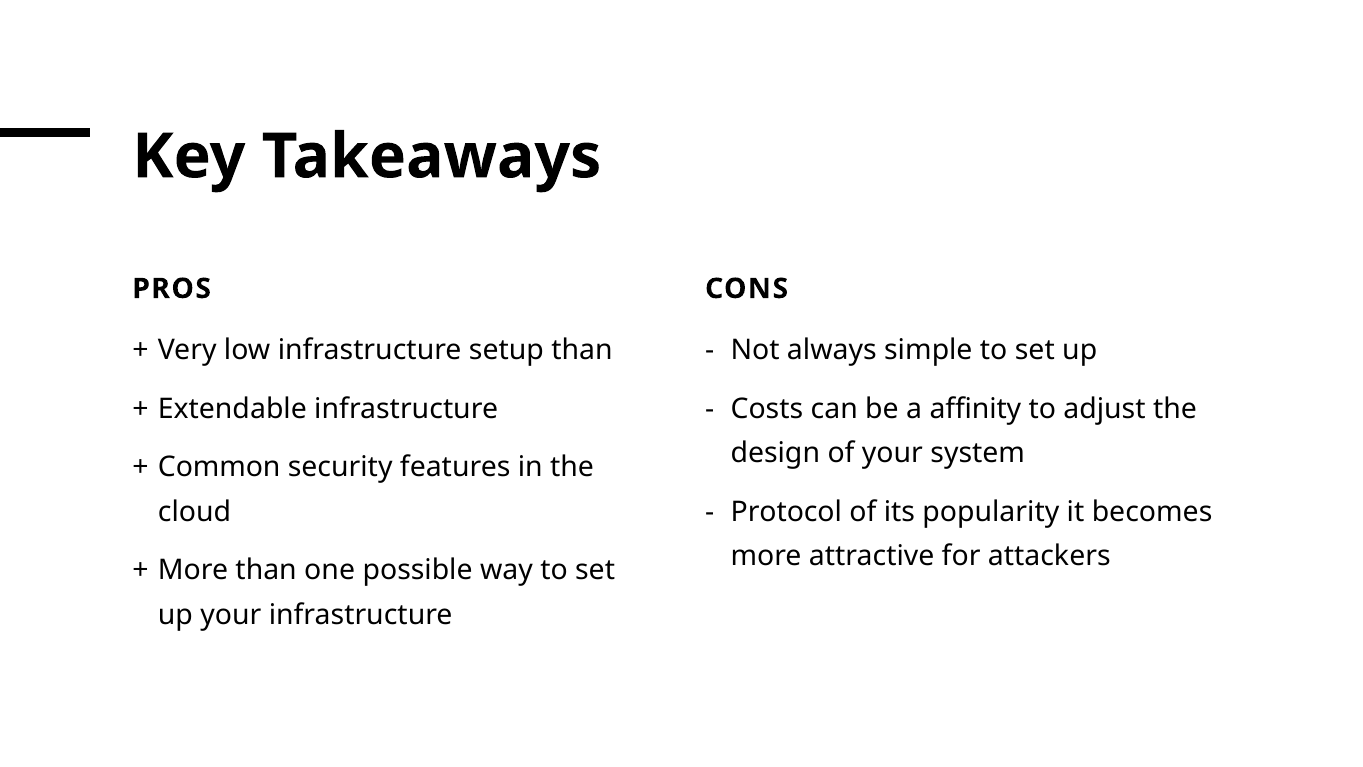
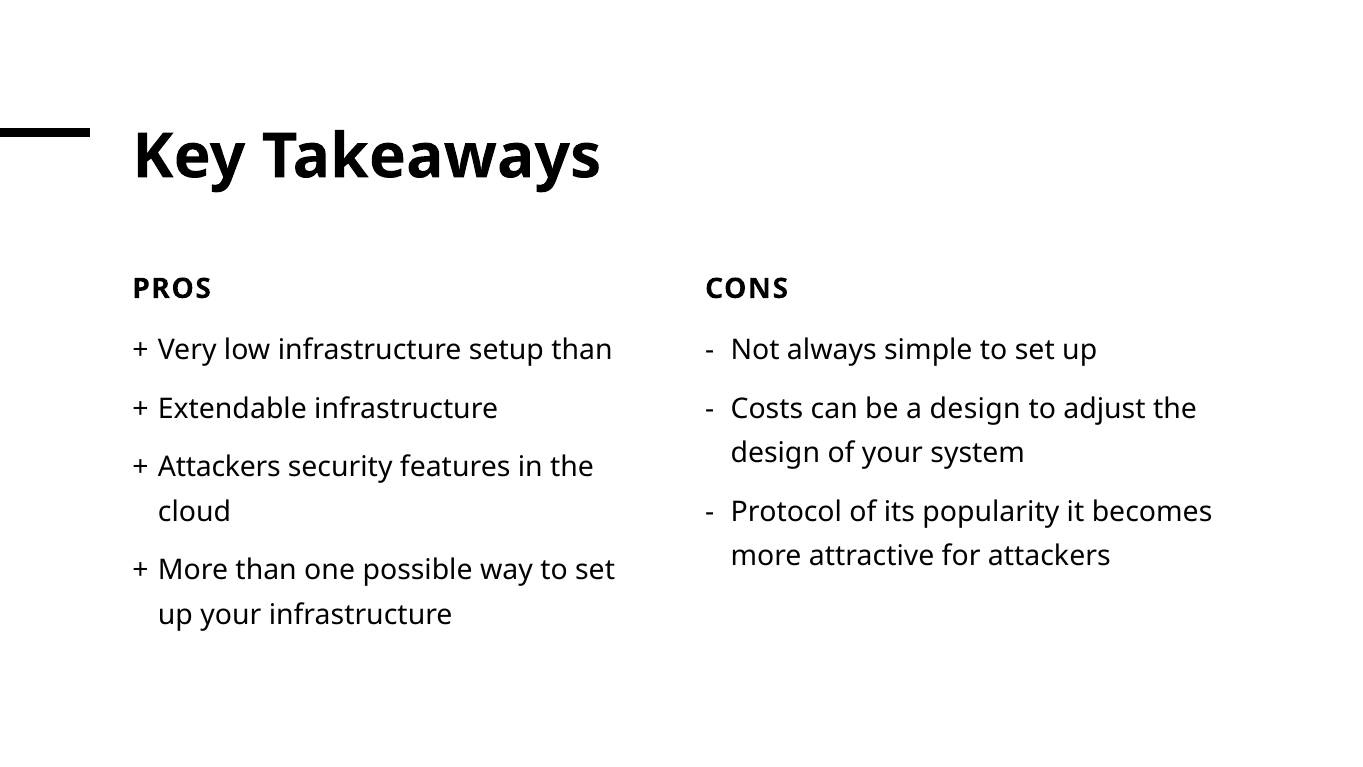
a affinity: affinity -> design (975, 409)
Common: Common -> Attackers (219, 467)
